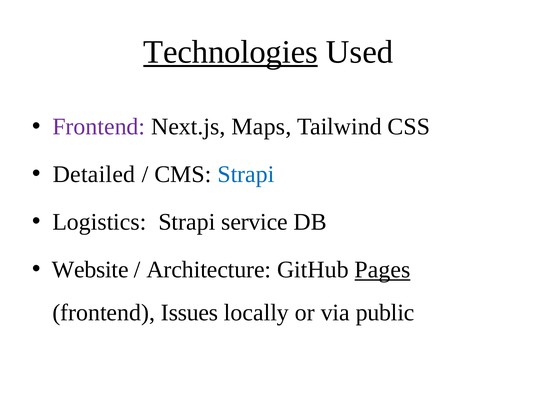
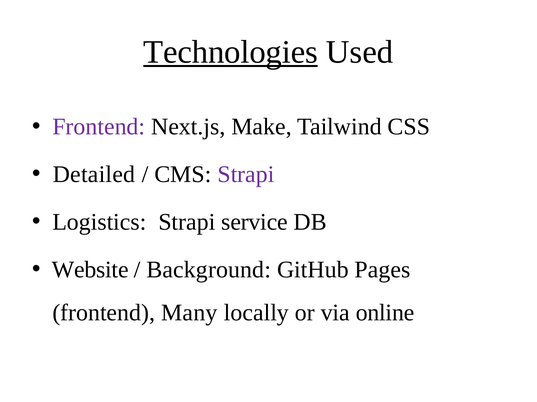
Maps: Maps -> Make (261, 127)
Strapi colour: blue -> purple (246, 175)
Architecture: Architecture -> Background (209, 270)
Pages underline: present -> none (382, 270)
Issues: Issues -> Many (189, 313)
public: public -> online (385, 313)
